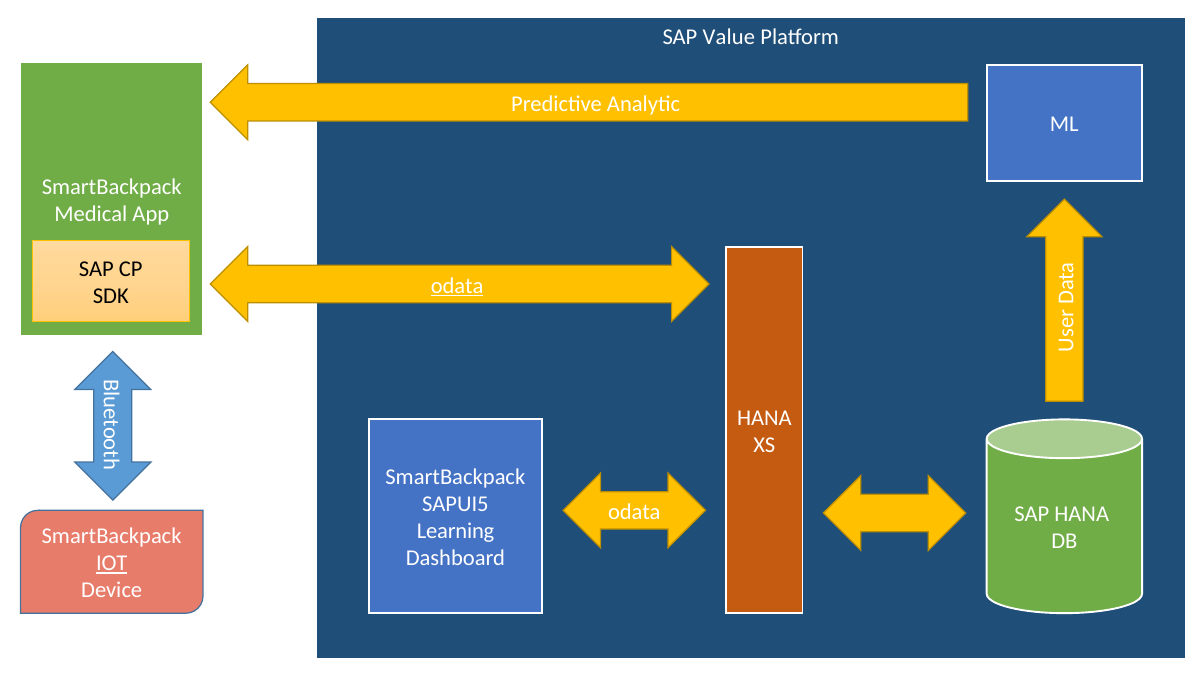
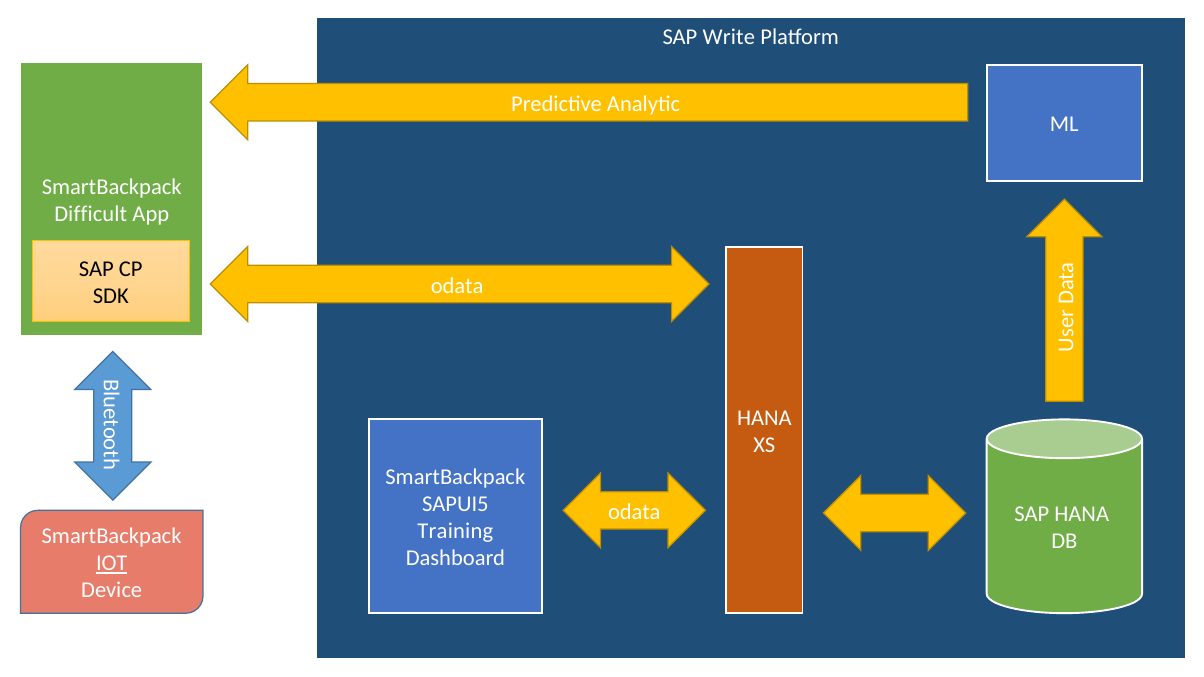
Value: Value -> Write (729, 37)
Medical: Medical -> Difficult (91, 214)
odata underline: present -> none (457, 286)
Learning: Learning -> Training (455, 532)
